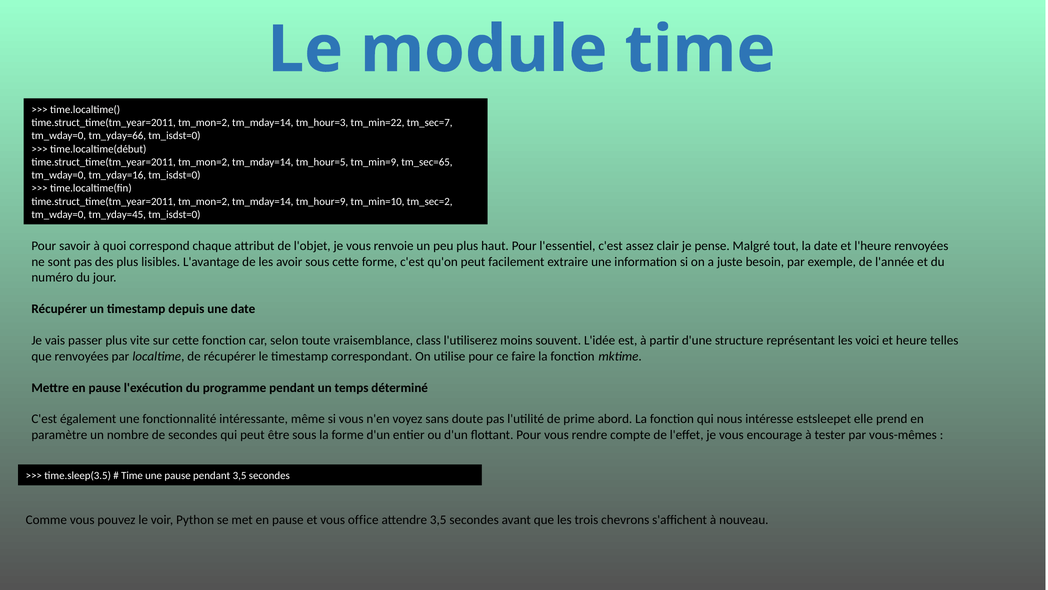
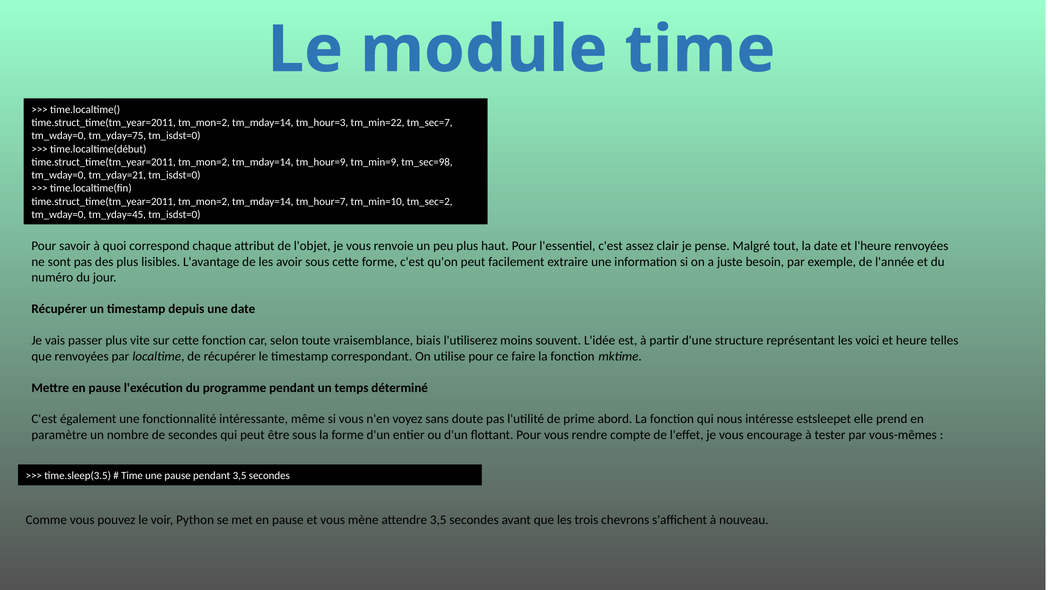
tm_yday=66: tm_yday=66 -> tm_yday=75 (117, 136)
tm_hour=5: tm_hour=5 -> tm_hour=9 (322, 162)
tm_sec=65: tm_sec=65 -> tm_sec=98 (427, 162)
tm_yday=16: tm_yday=16 -> tm_yday=21 (117, 175)
tm_hour=9: tm_hour=9 -> tm_hour=7 (322, 201)
class: class -> biais (428, 340)
office: office -> mène (363, 519)
